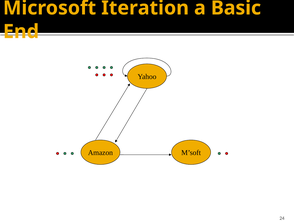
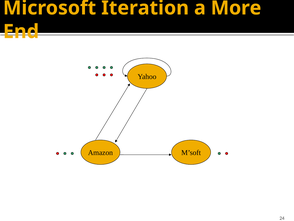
Basic: Basic -> More (236, 8)
